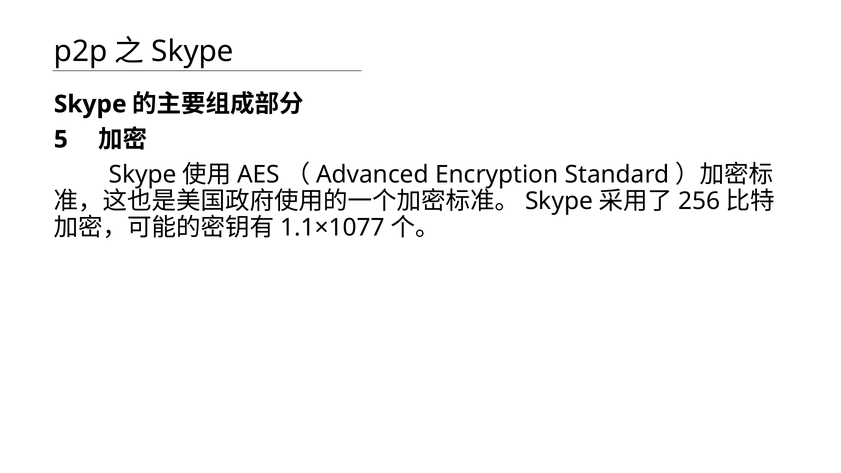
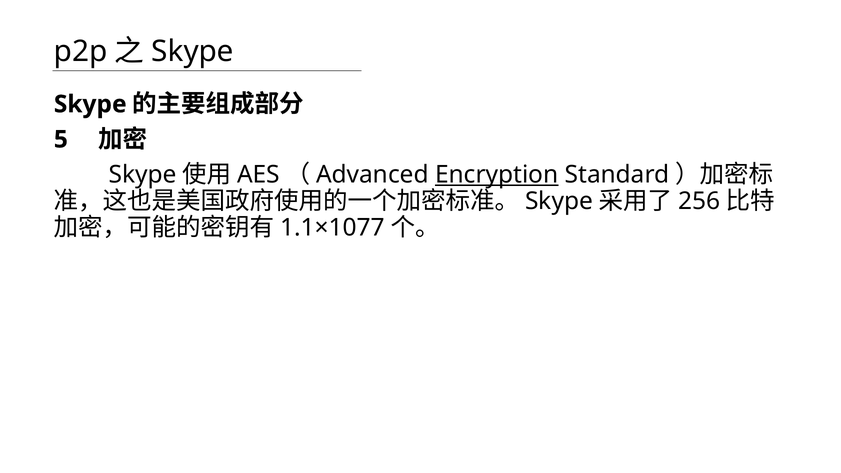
Encryption underline: none -> present (497, 175)
